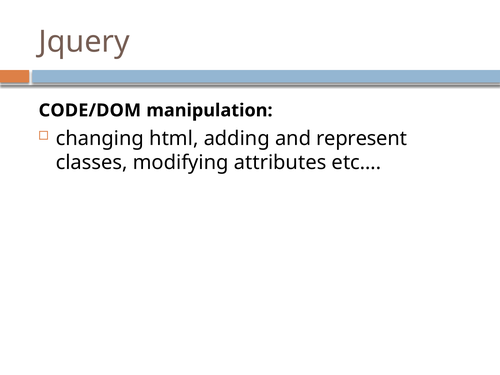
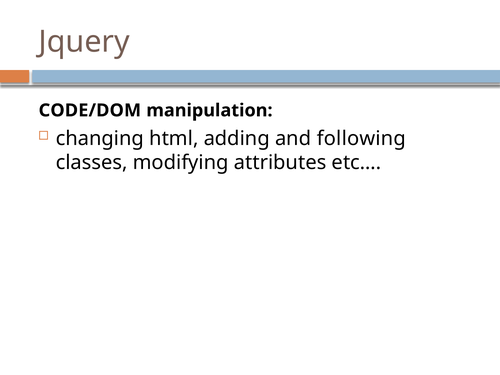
represent: represent -> following (361, 138)
